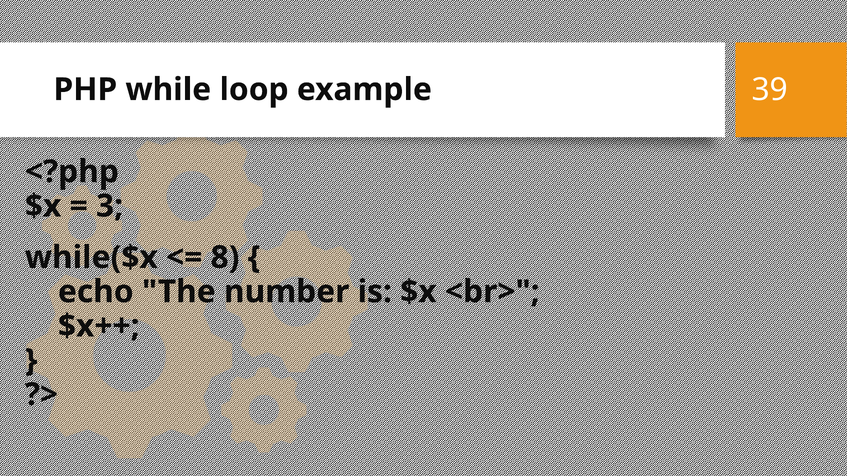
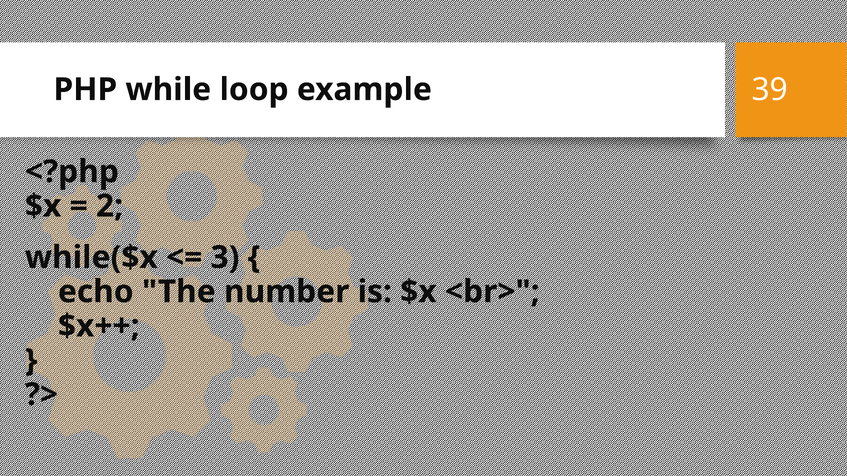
3: 3 -> 2 (110, 206)
8: 8 -> 3 (225, 258)
